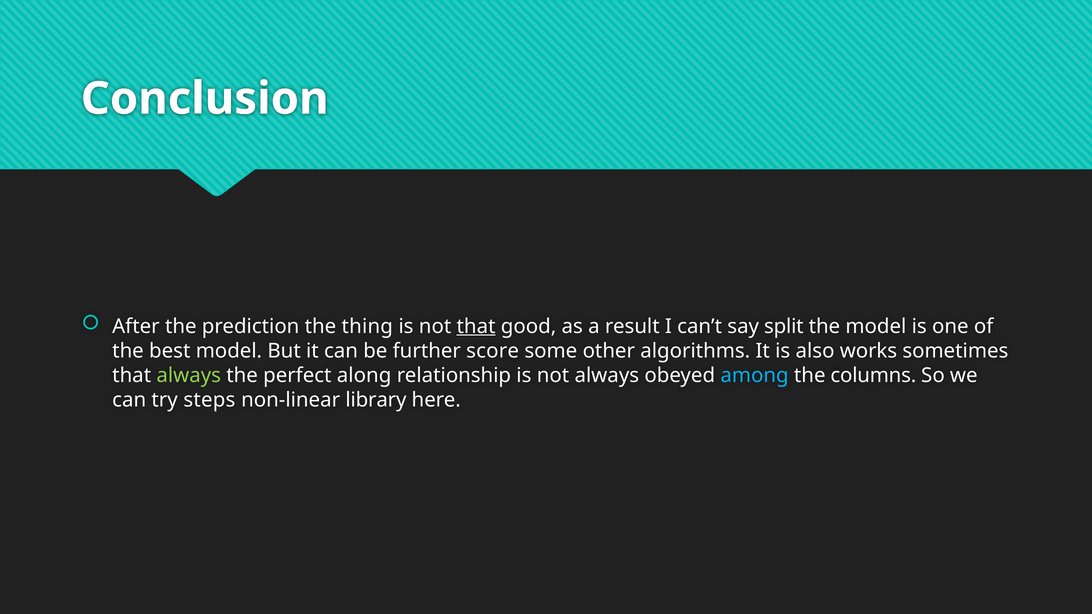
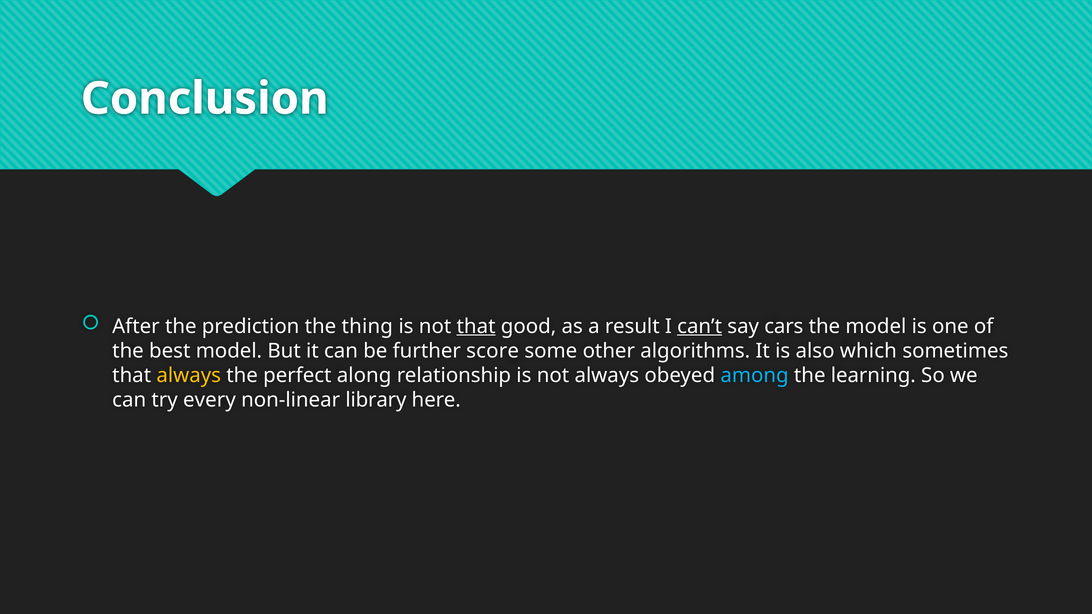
can’t underline: none -> present (700, 326)
split: split -> cars (784, 326)
works: works -> which (868, 351)
always colour: light green -> yellow (189, 376)
columns: columns -> learning (873, 376)
steps: steps -> every (209, 400)
